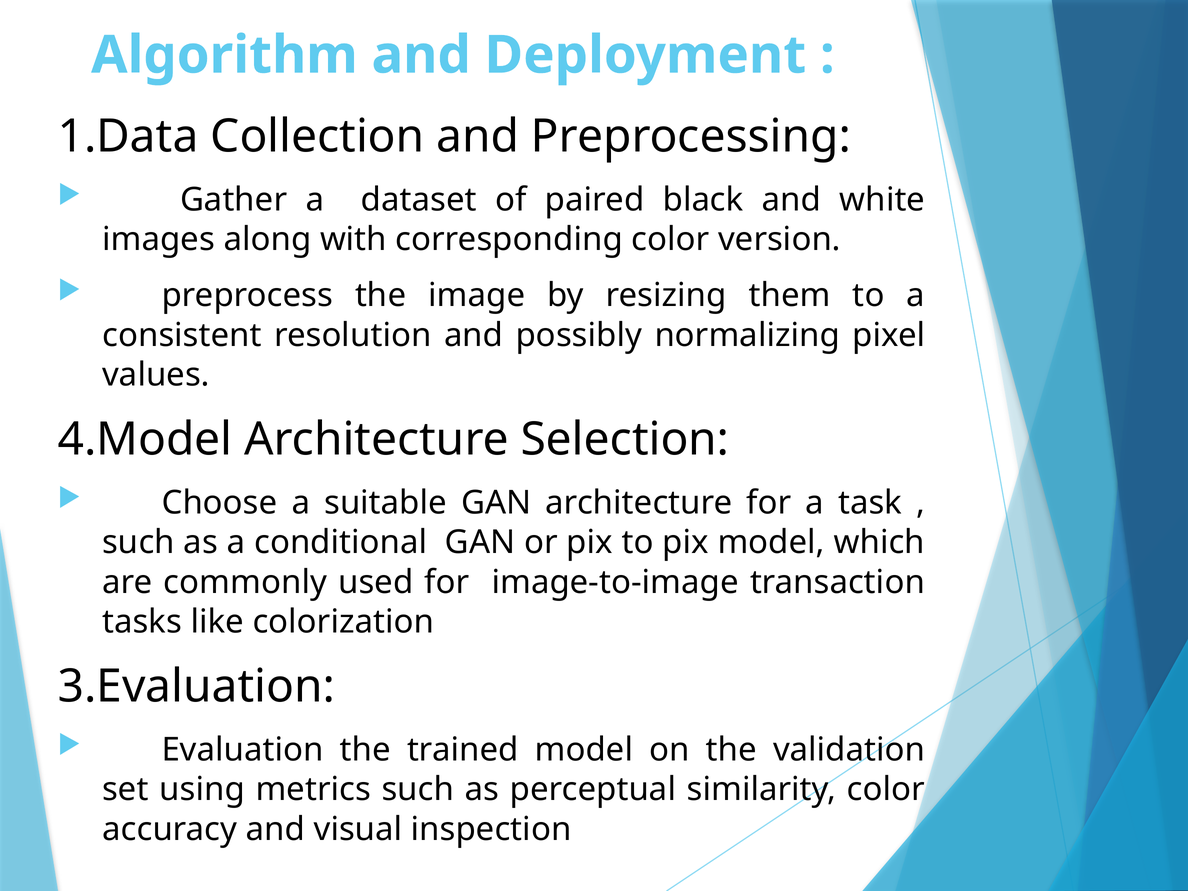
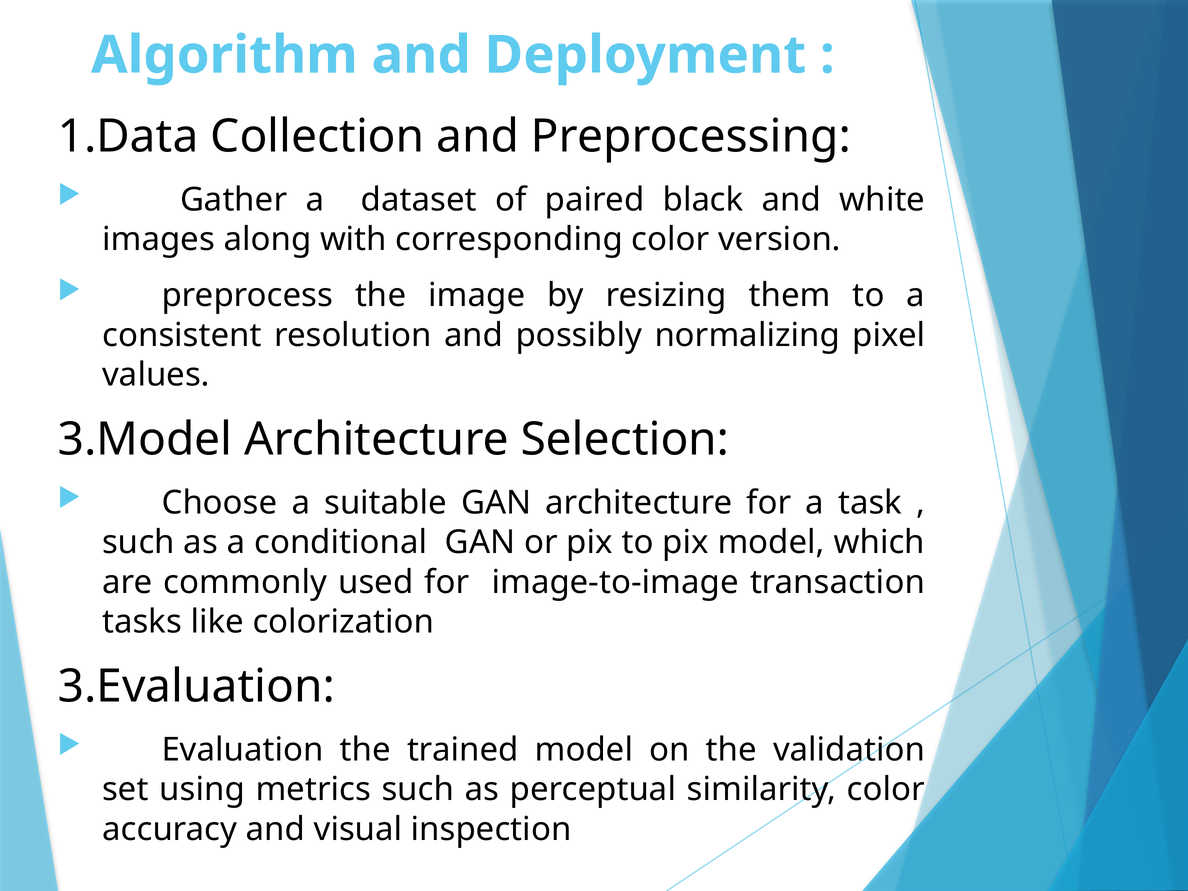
4.Model: 4.Model -> 3.Model (145, 440)
